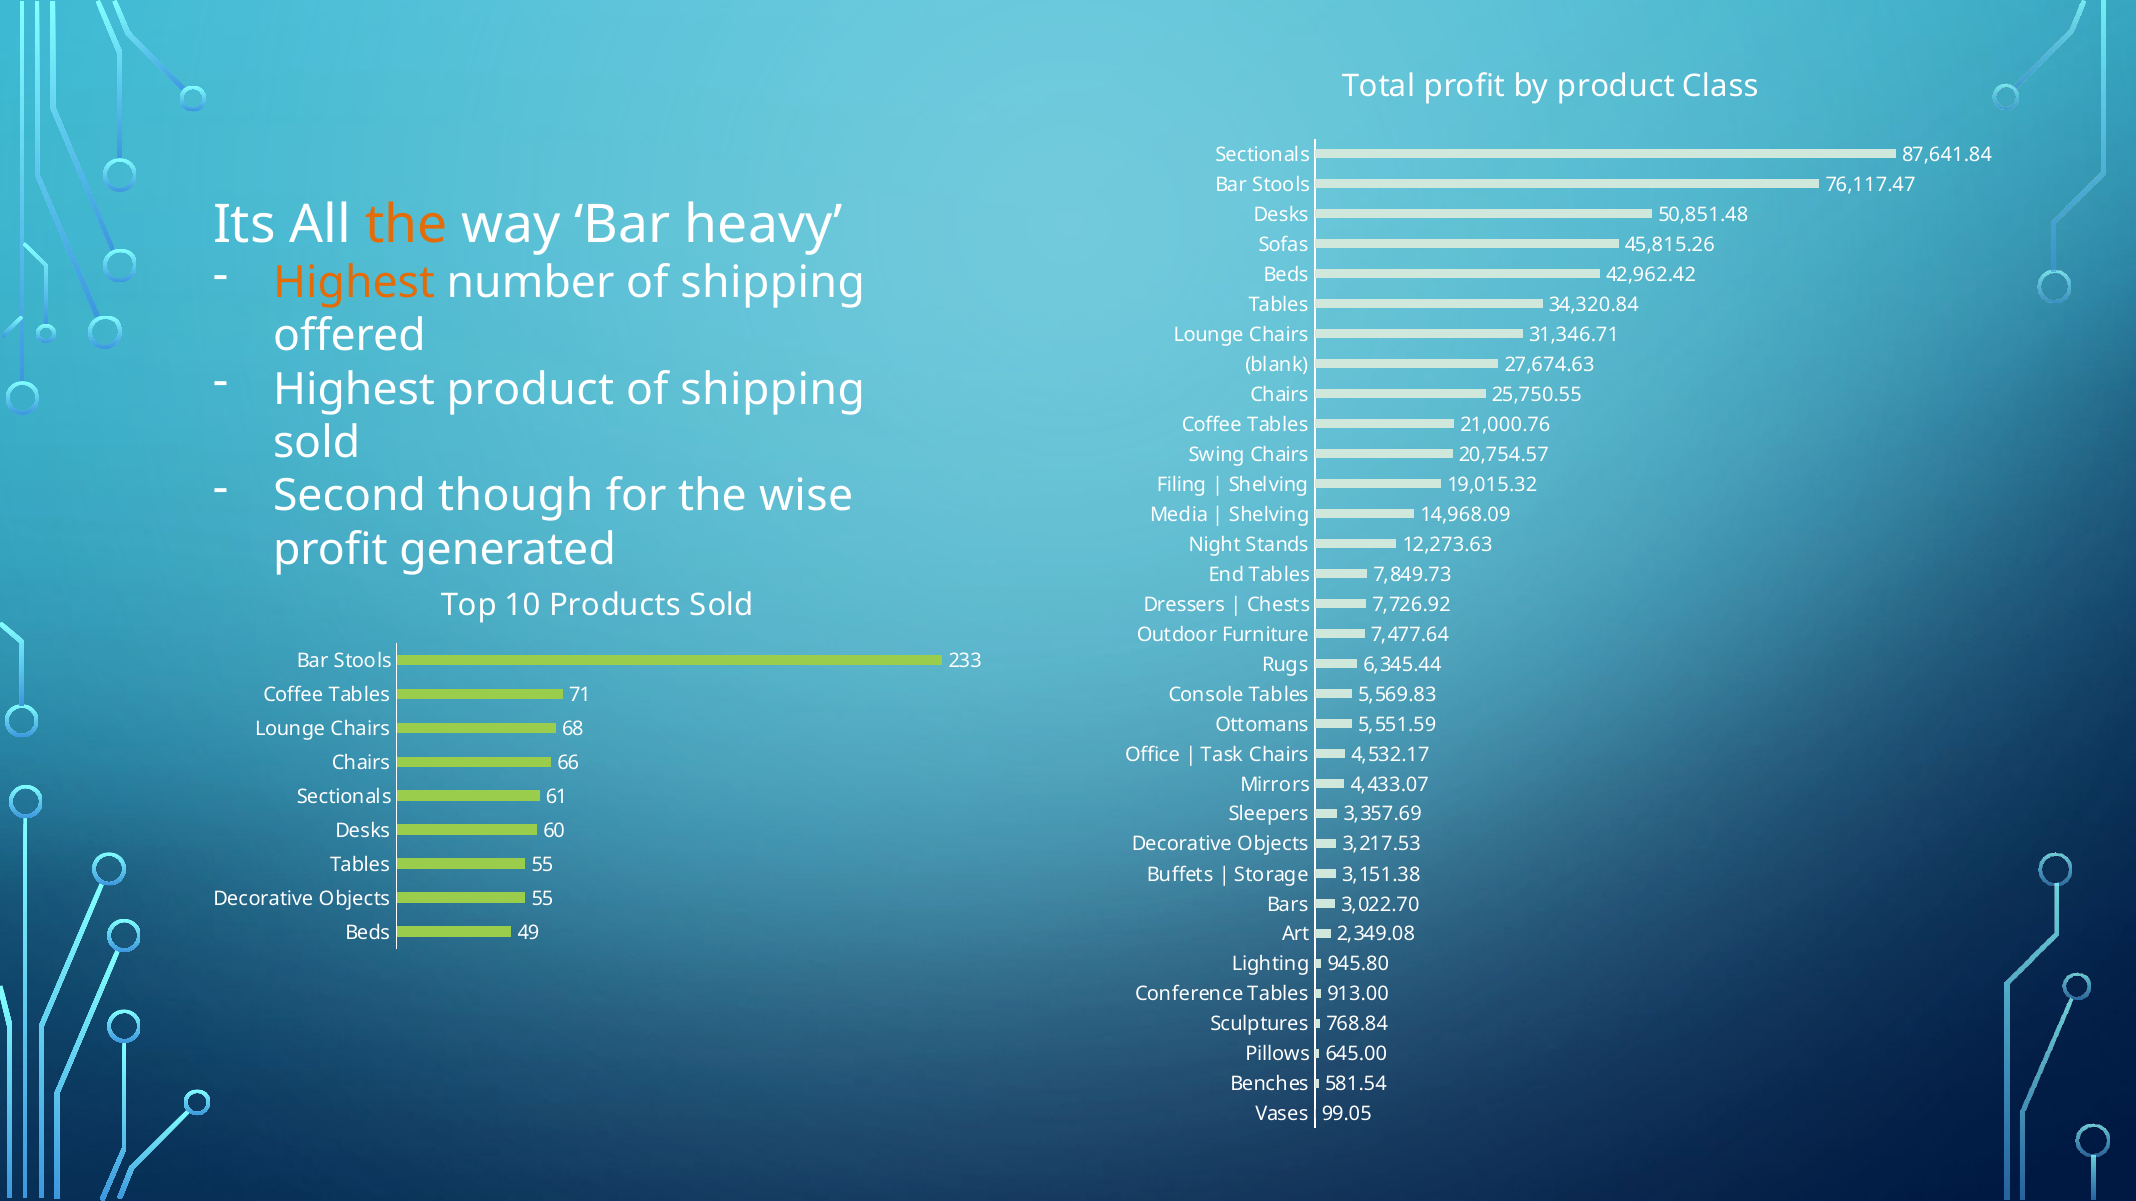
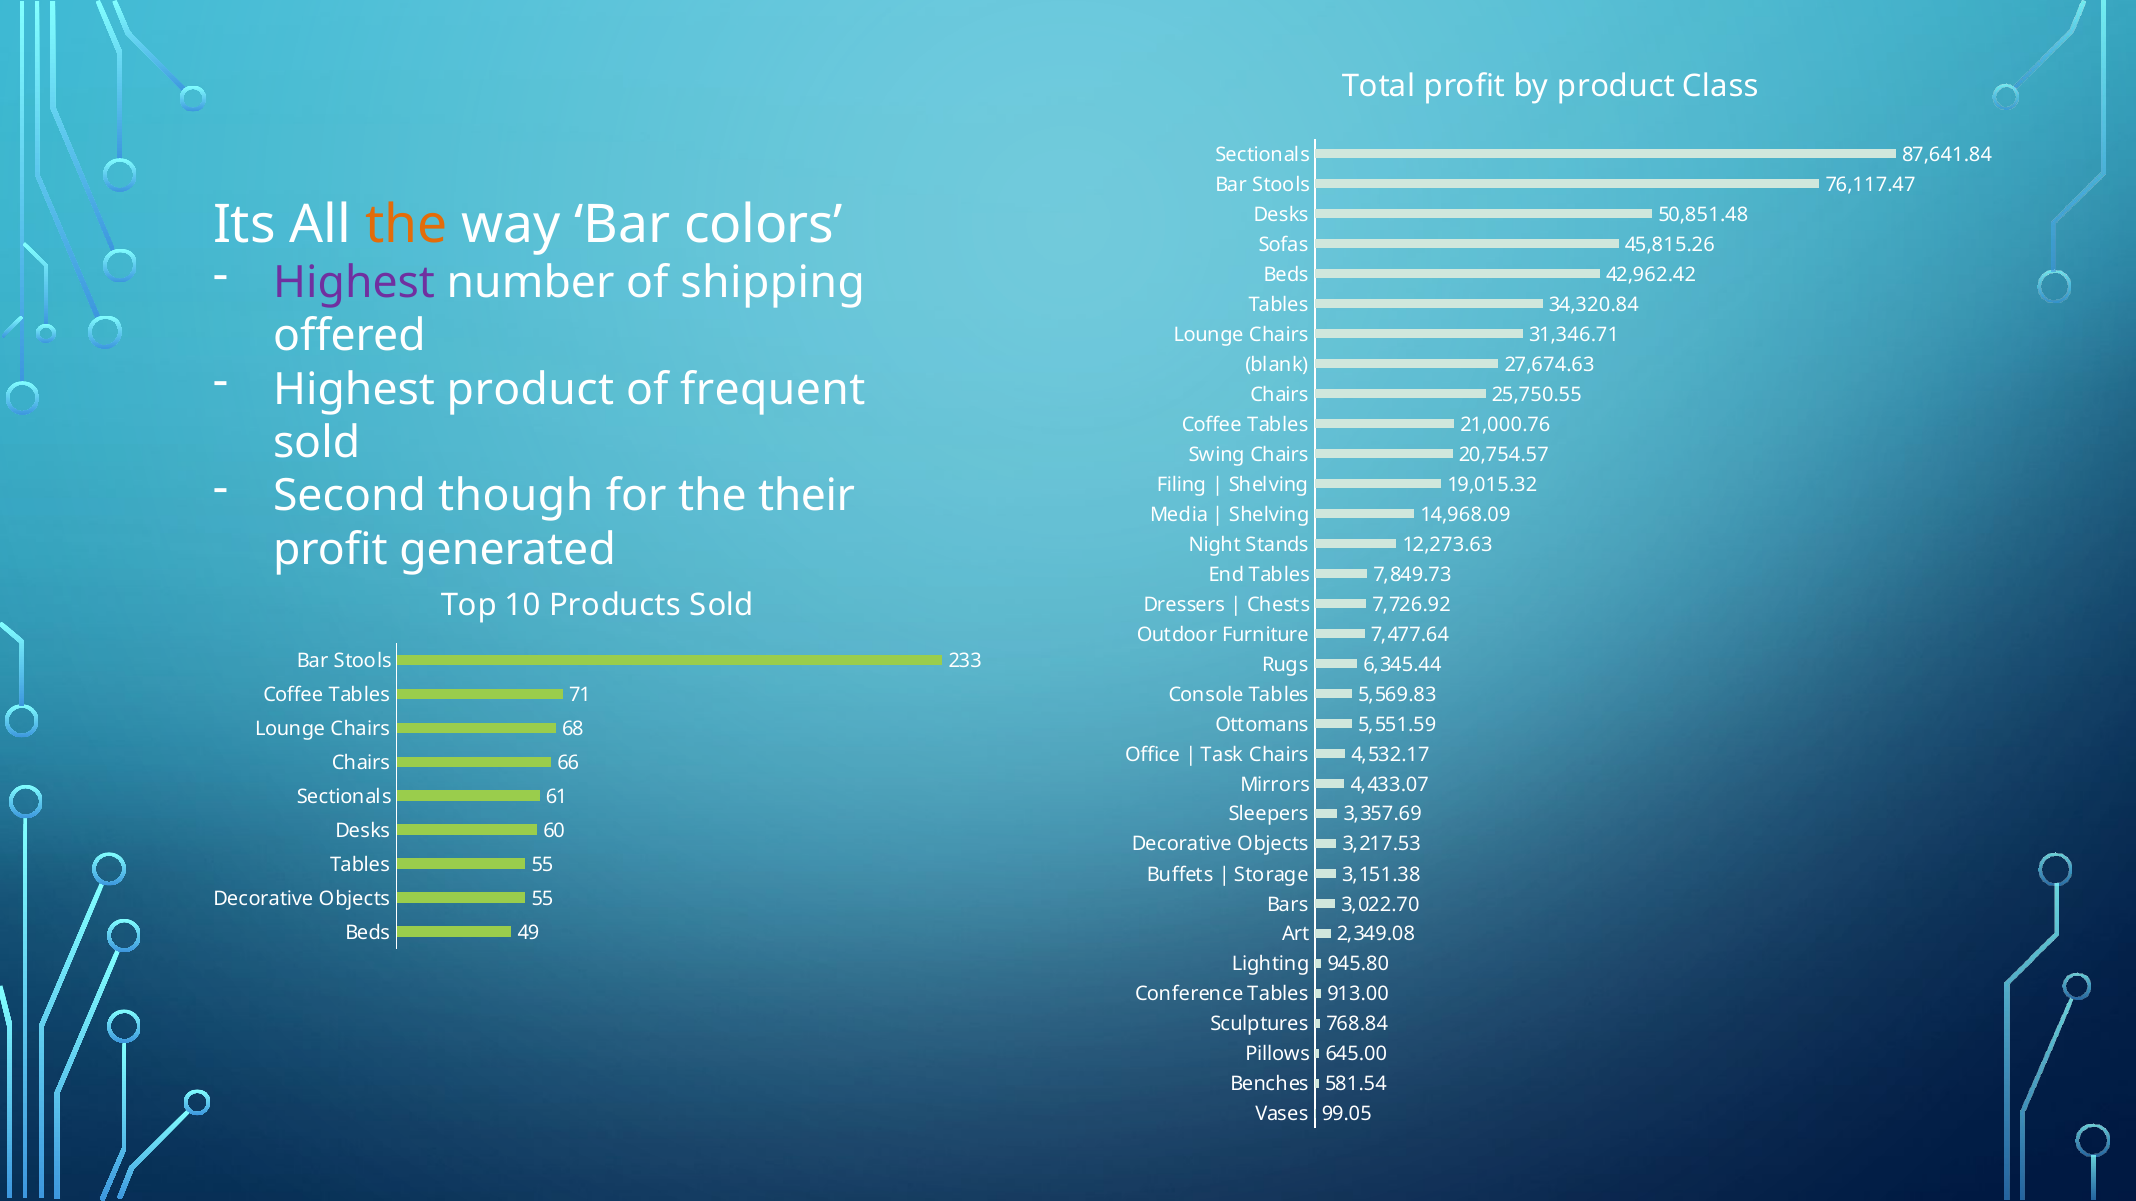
heavy: heavy -> colors (764, 225)
Highest colour: orange -> purple (354, 283)
shipping: shipping -> frequent (773, 390)
wise: wise -> their (807, 496)
